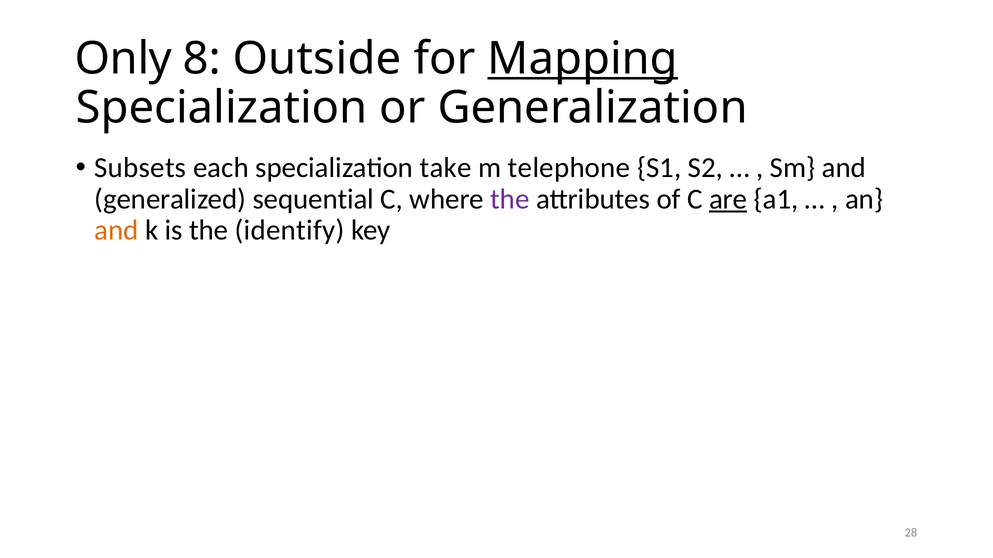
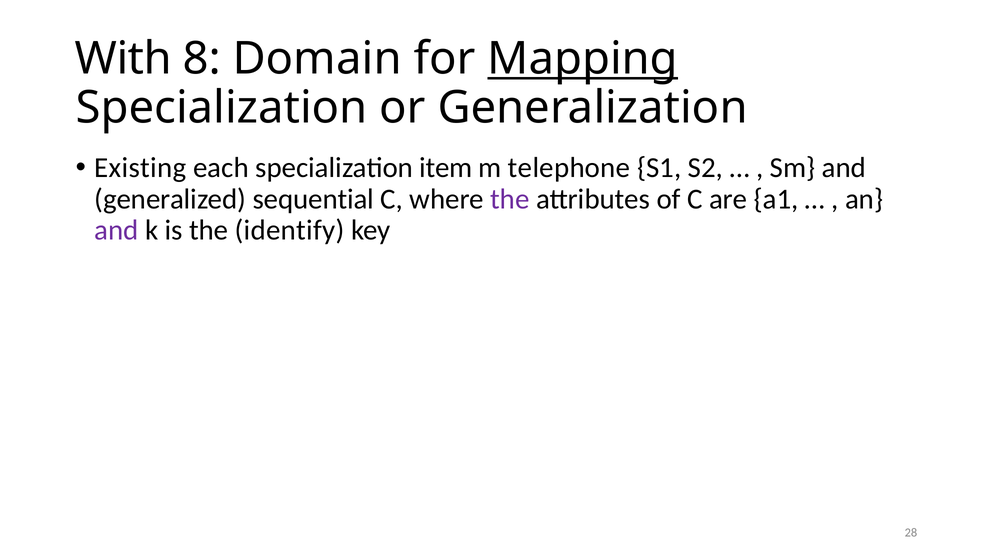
Only: Only -> With (123, 59)
Outside: Outside -> Domain (317, 59)
Subsets: Subsets -> Existing (140, 168)
take: take -> item (446, 168)
are underline: present -> none (728, 199)
and colour: orange -> purple (116, 230)
